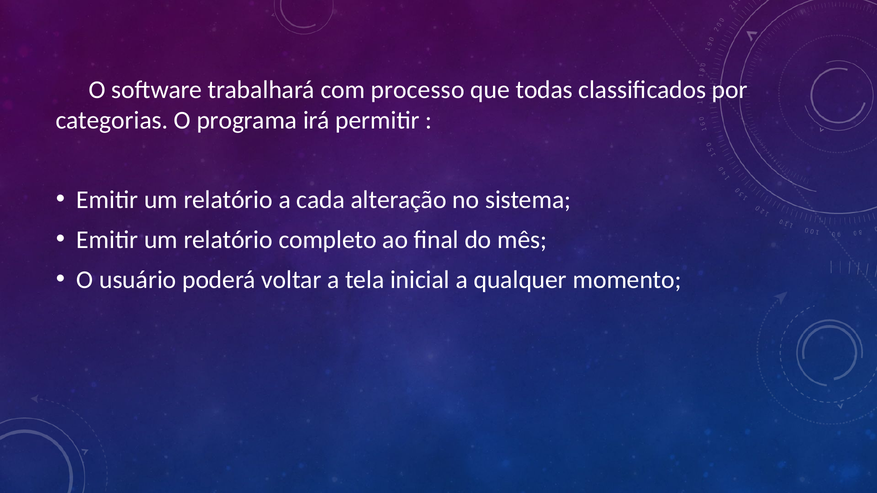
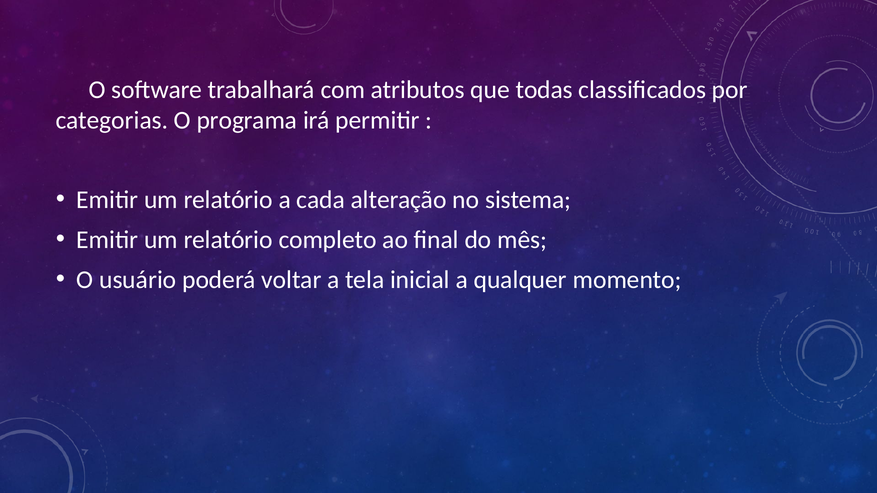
processo: processo -> atributos (418, 90)
